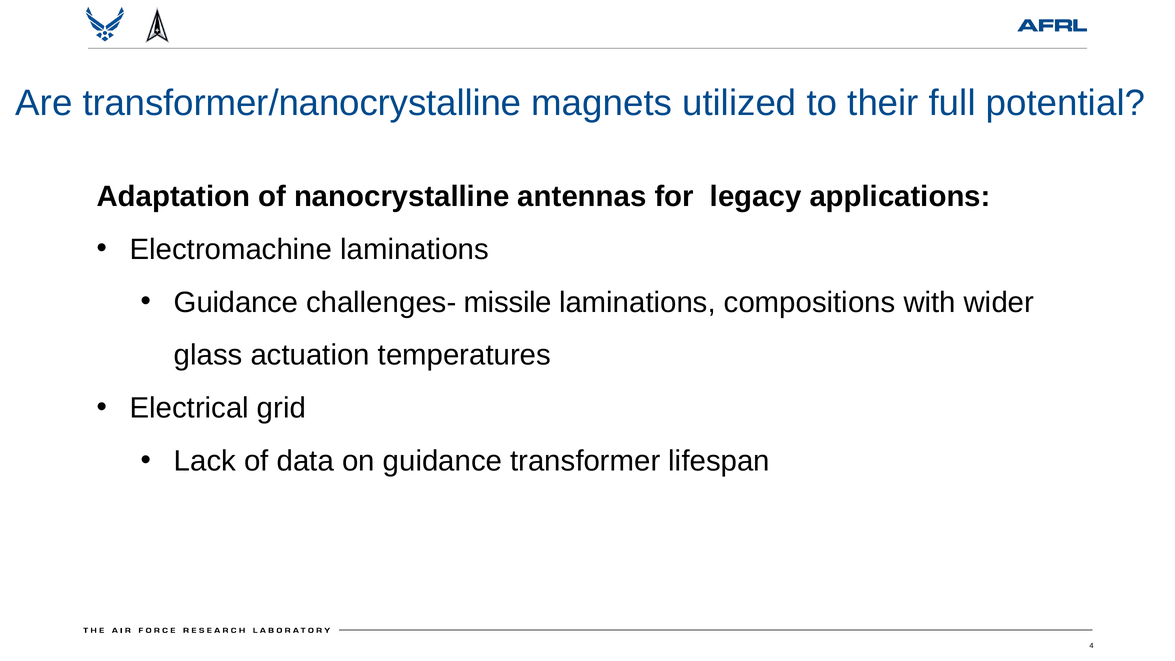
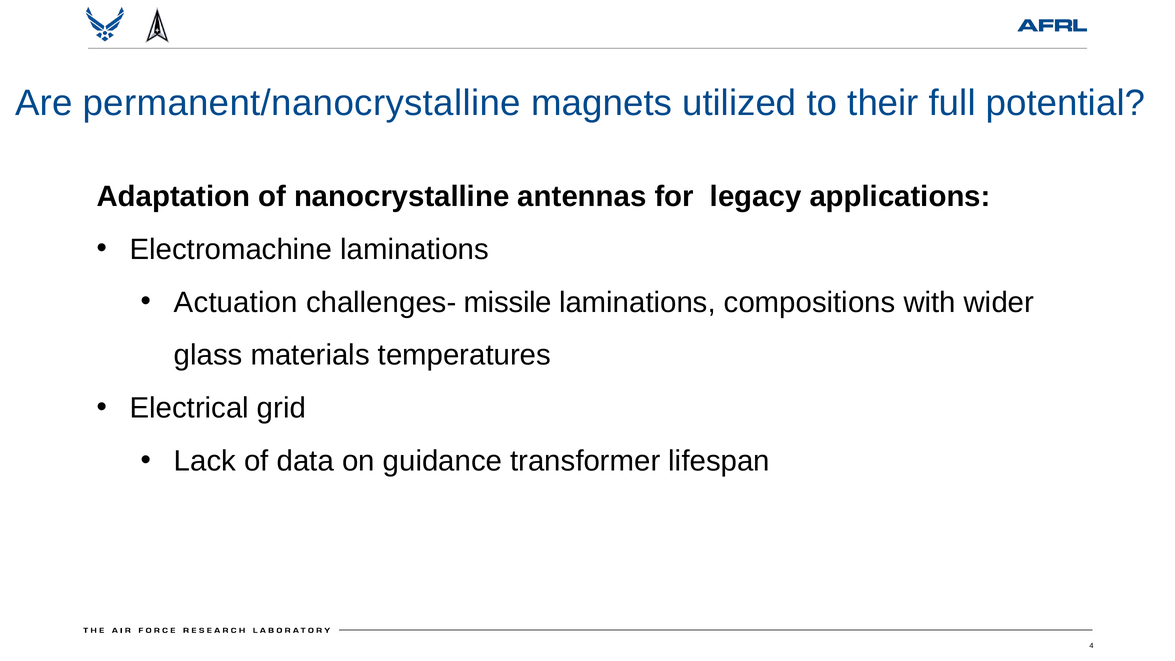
transformer/nanocrystalline: transformer/nanocrystalline -> permanent/nanocrystalline (302, 103)
Guidance: Guidance -> Actuation (236, 302)
actuation: actuation -> materials (310, 355)
